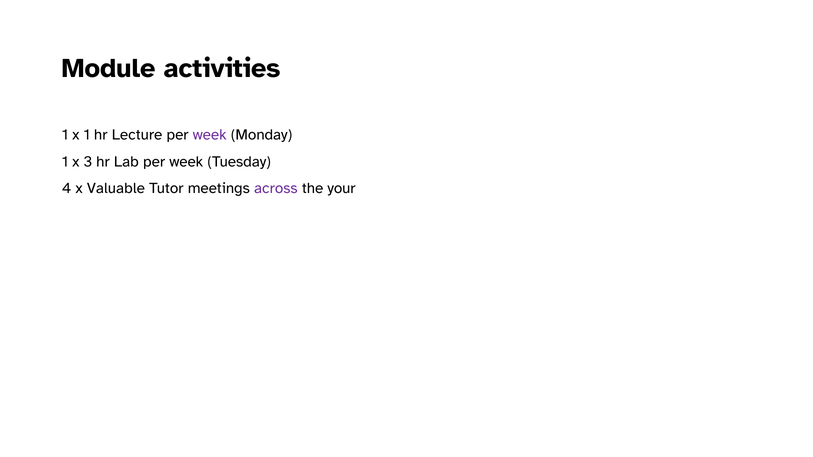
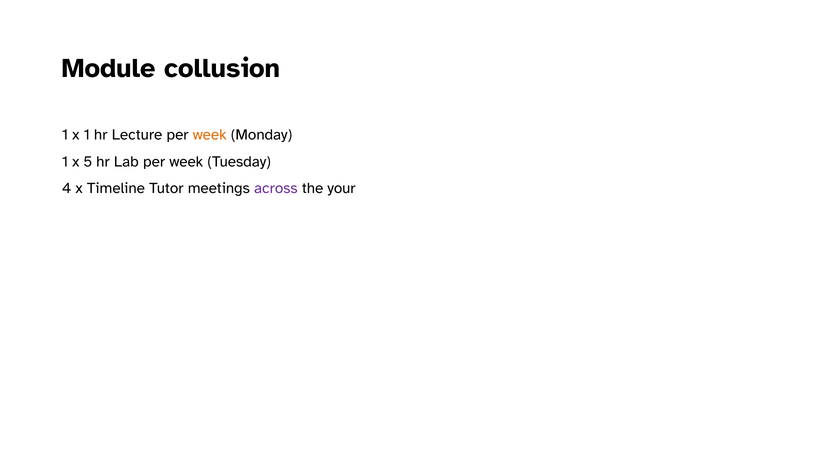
activities: activities -> collusion (222, 68)
week colour: purple -> orange (210, 135)
3: 3 -> 5 (88, 162)
Valuable: Valuable -> Timeline (116, 189)
